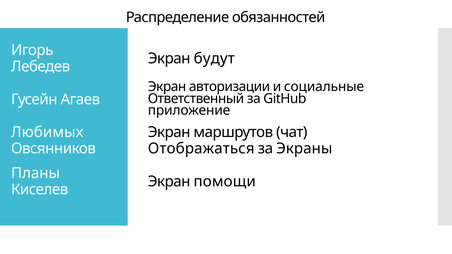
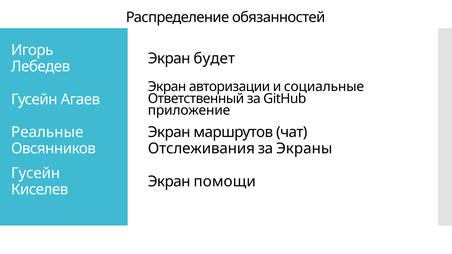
будут: будут -> будет (214, 59)
Любимых: Любимых -> Реальные (47, 132)
Отображаться: Отображаться -> Отслеживания (201, 149)
Планы: Планы -> Гусейн (36, 174)
